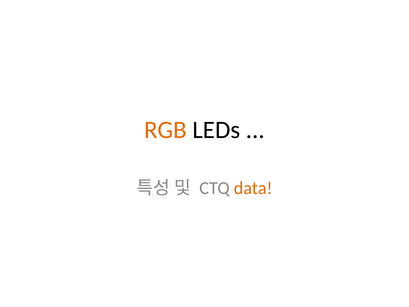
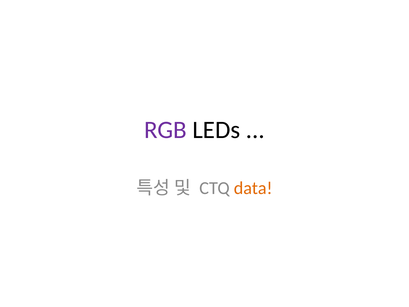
RGB colour: orange -> purple (165, 130)
